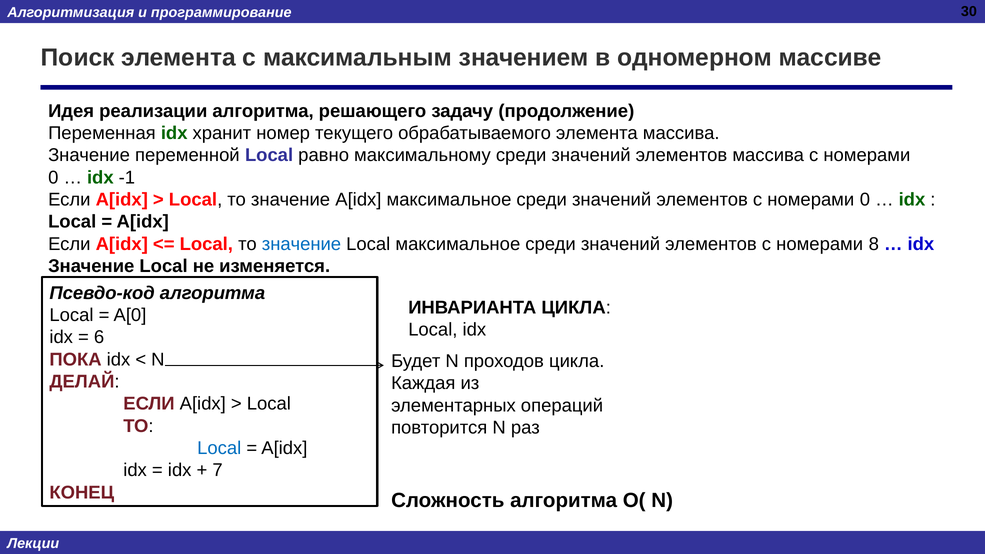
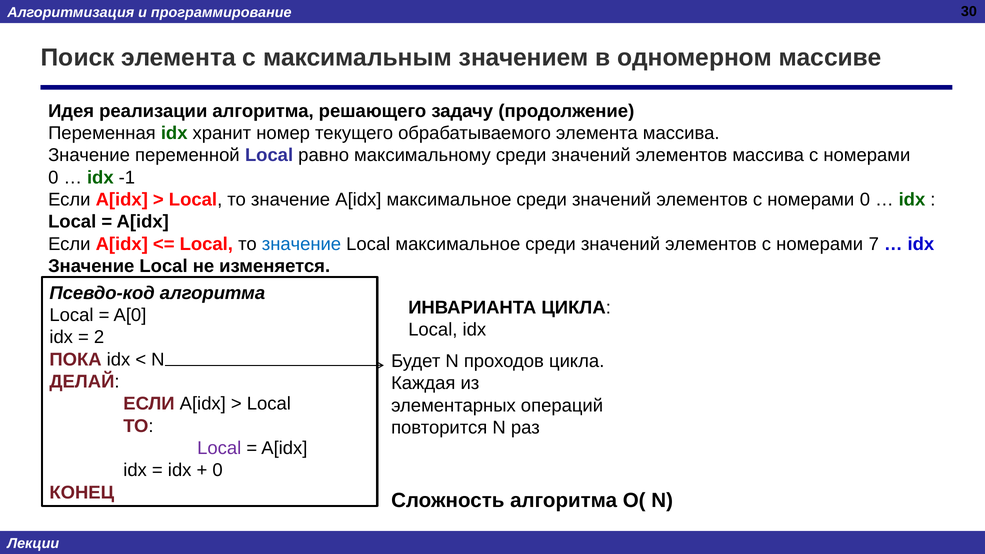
8: 8 -> 7 (874, 244)
6: 6 -> 2 (99, 337)
Local colour: blue -> purple (219, 448)
7: 7 -> 0 (218, 470)
